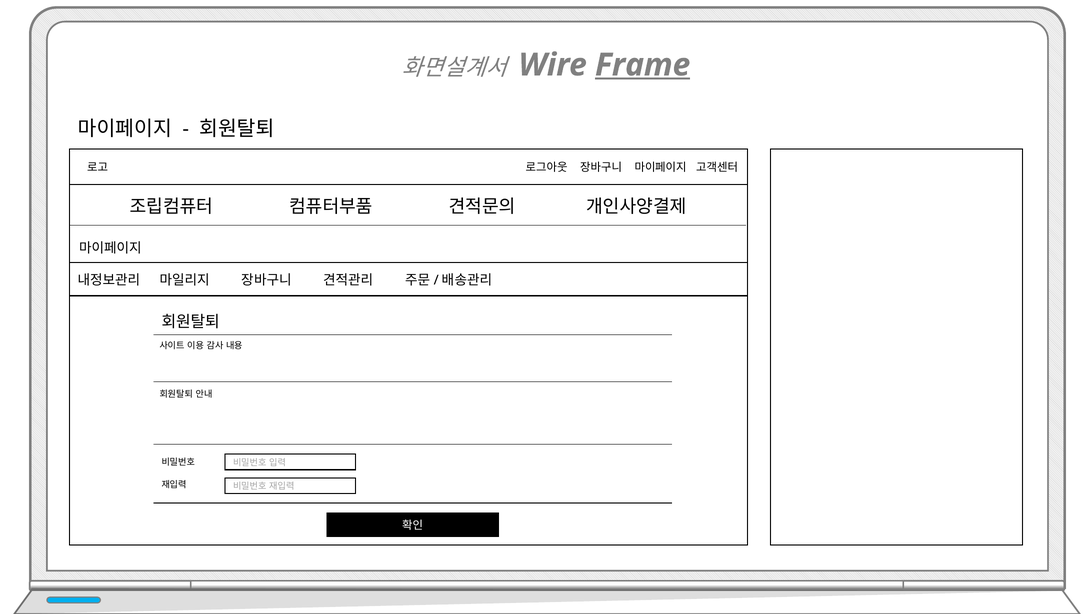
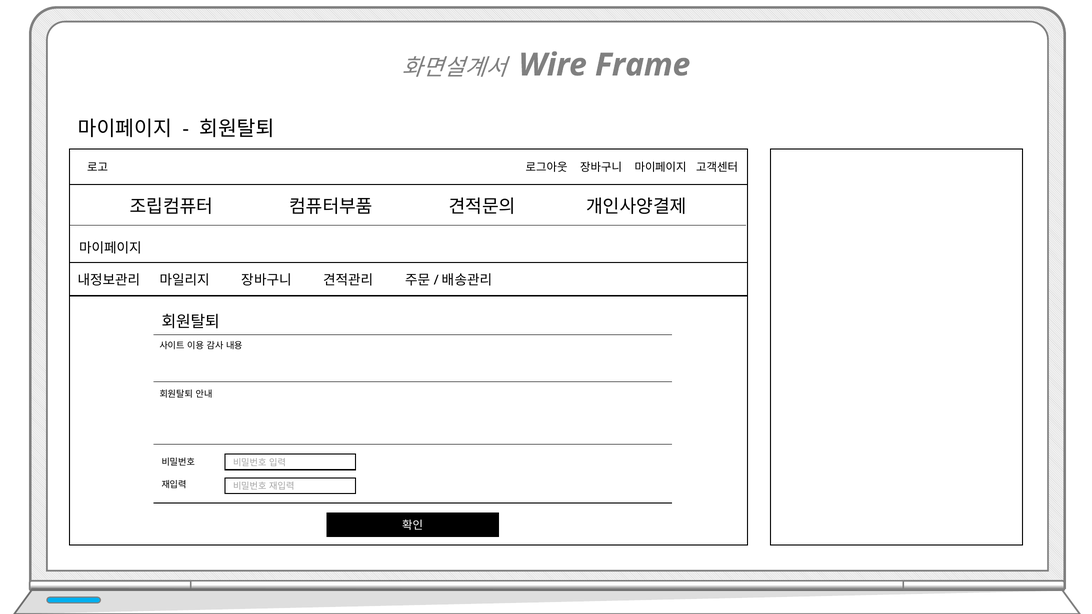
Frame underline: present -> none (643, 65)
